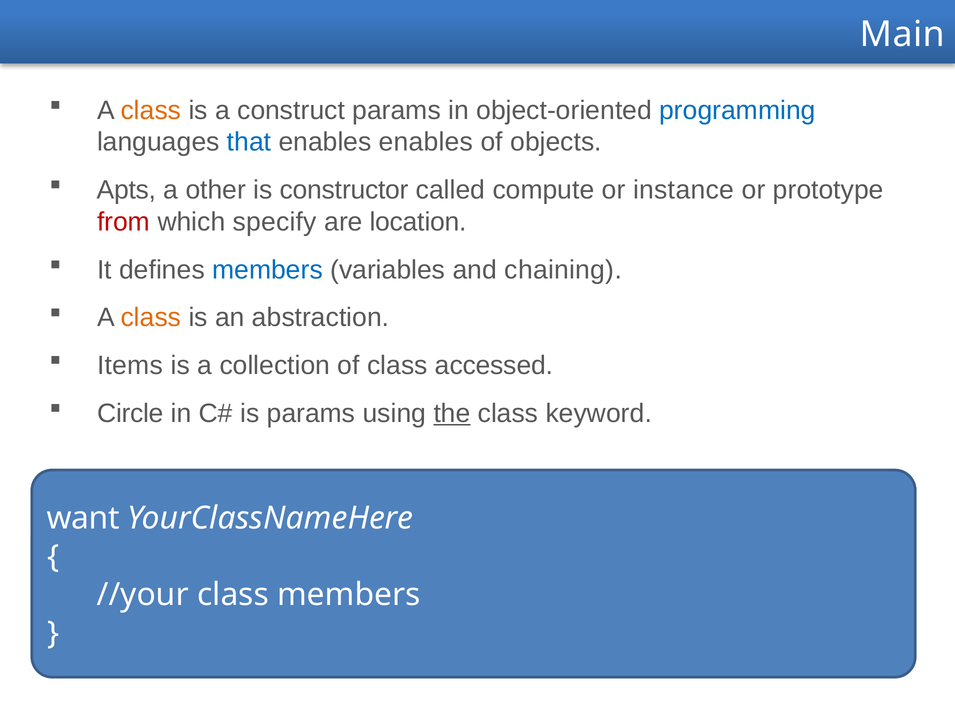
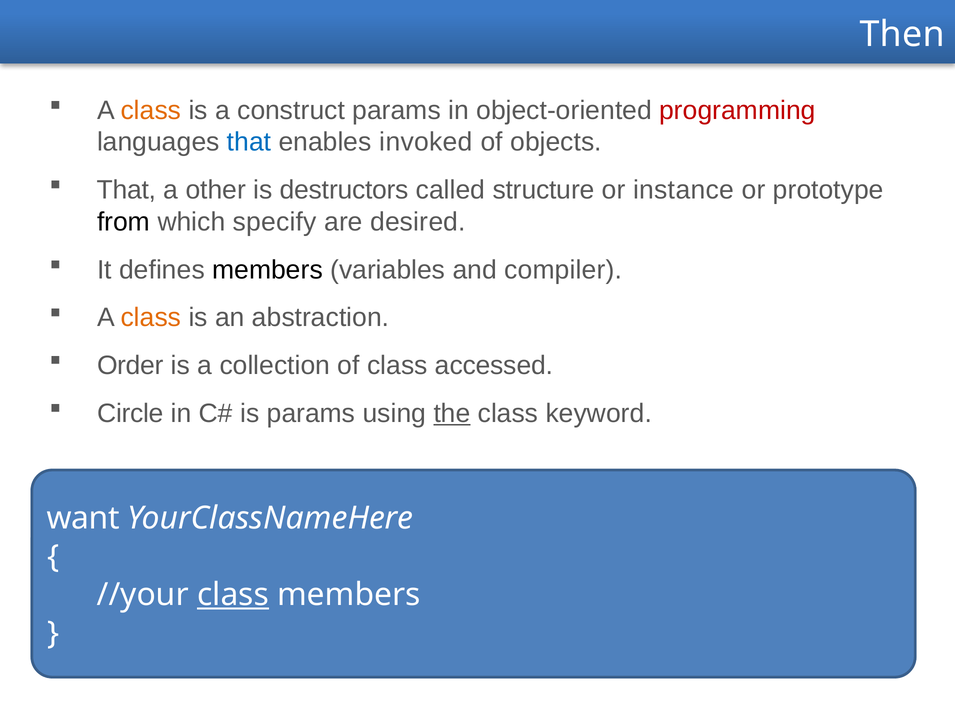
Main: Main -> Then (902, 34)
programming colour: blue -> red (737, 110)
enables enables: enables -> invoked (426, 142)
Apts: Apts -> That (127, 190)
constructor: constructor -> destructors (344, 190)
compute: compute -> structure (544, 190)
from colour: red -> black (124, 222)
location: location -> desired (418, 222)
members colour: blue -> black (267, 269)
chaining: chaining -> compiler (563, 269)
Items: Items -> Order (130, 365)
class underline: none -> present (233, 594)
